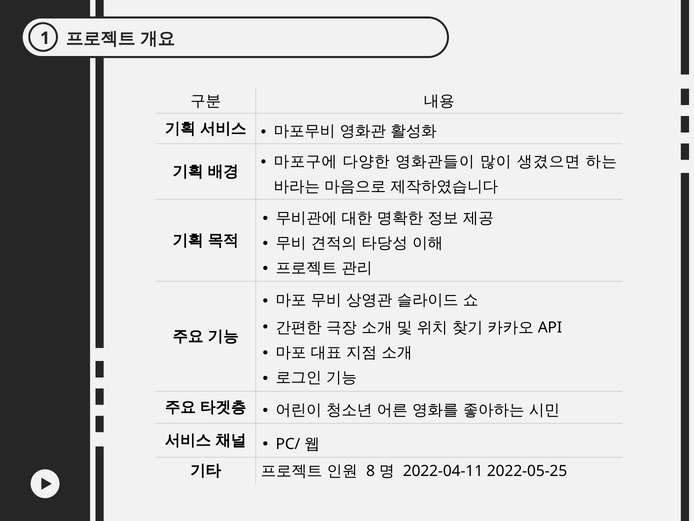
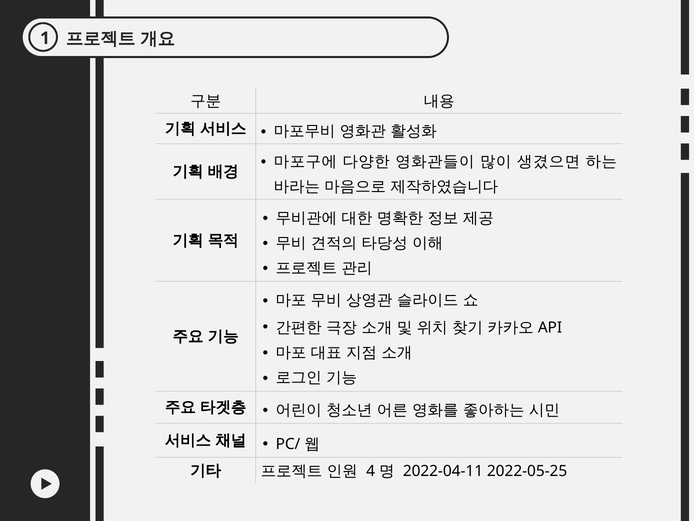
8: 8 -> 4 (371, 471)
